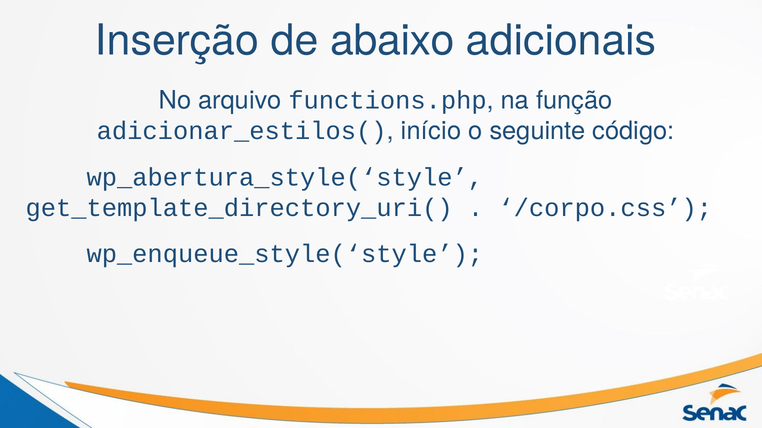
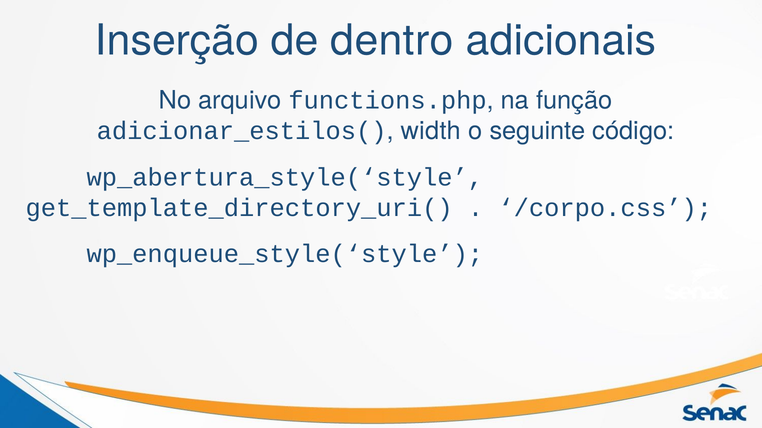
abaixo: abaixo -> dentro (392, 41)
início: início -> width (431, 131)
